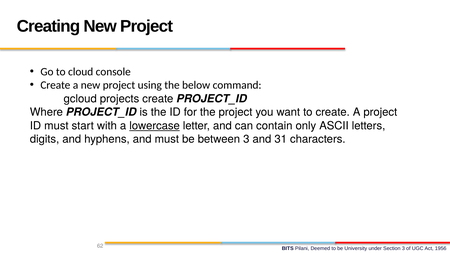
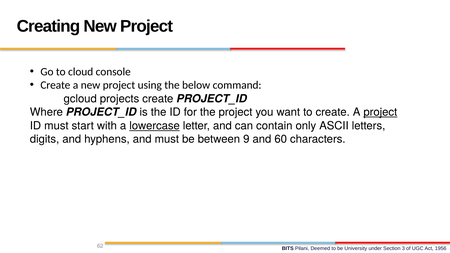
project underline: none -> present (380, 112)
between 3: 3 -> 9 (246, 139)
31: 31 -> 60 (281, 139)
